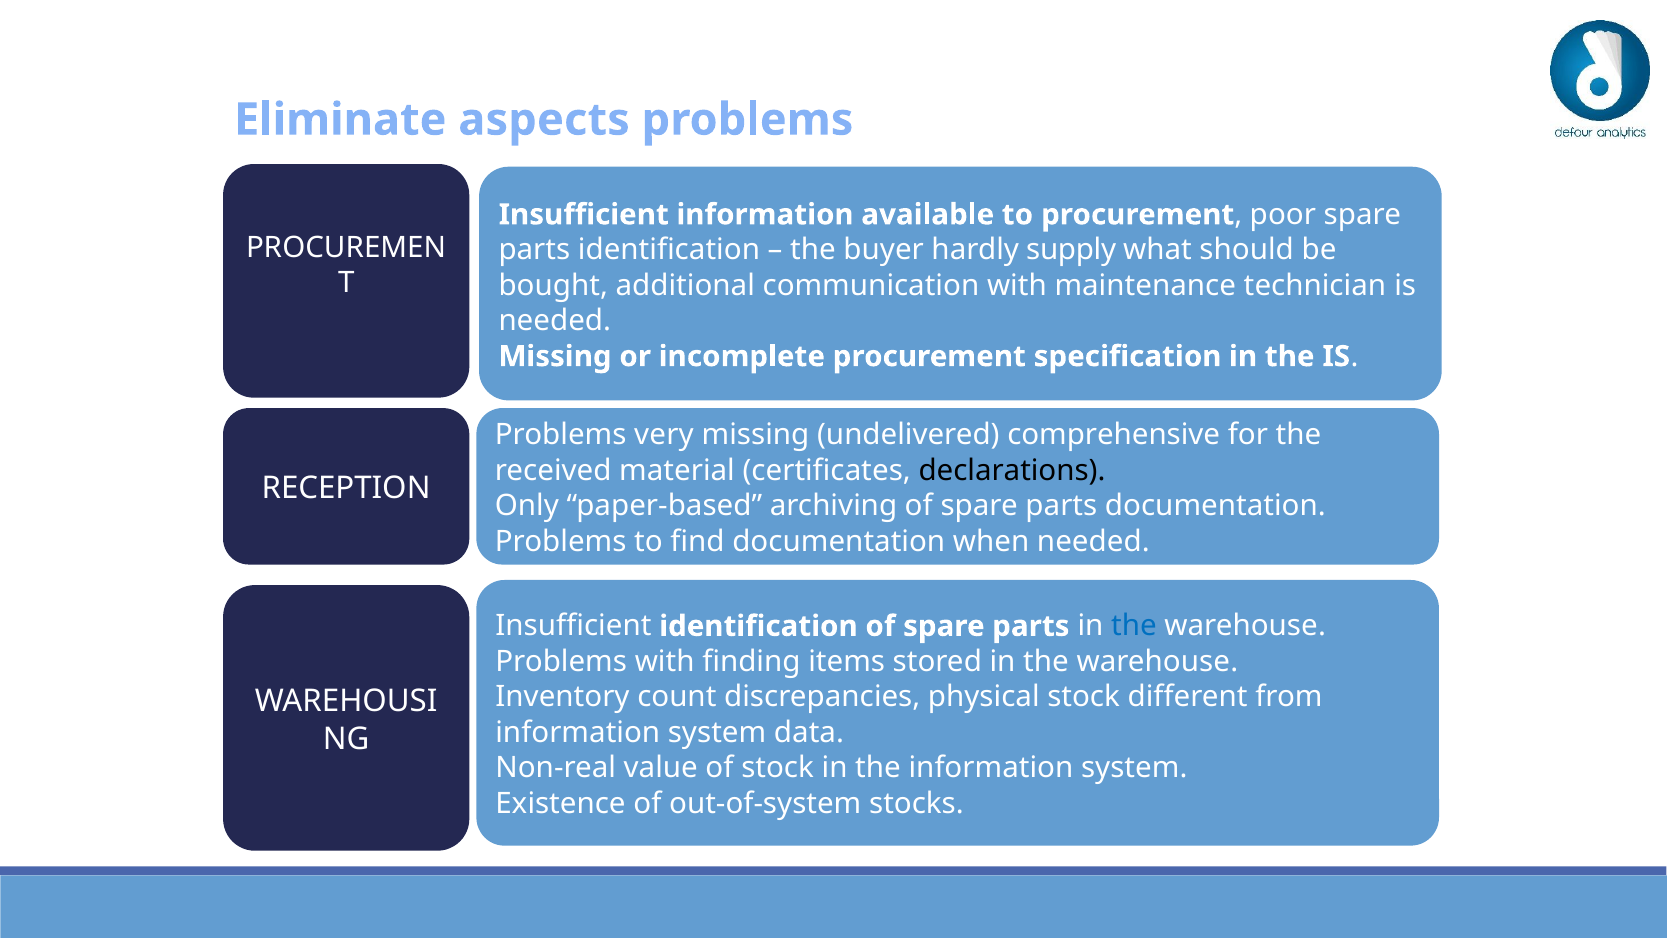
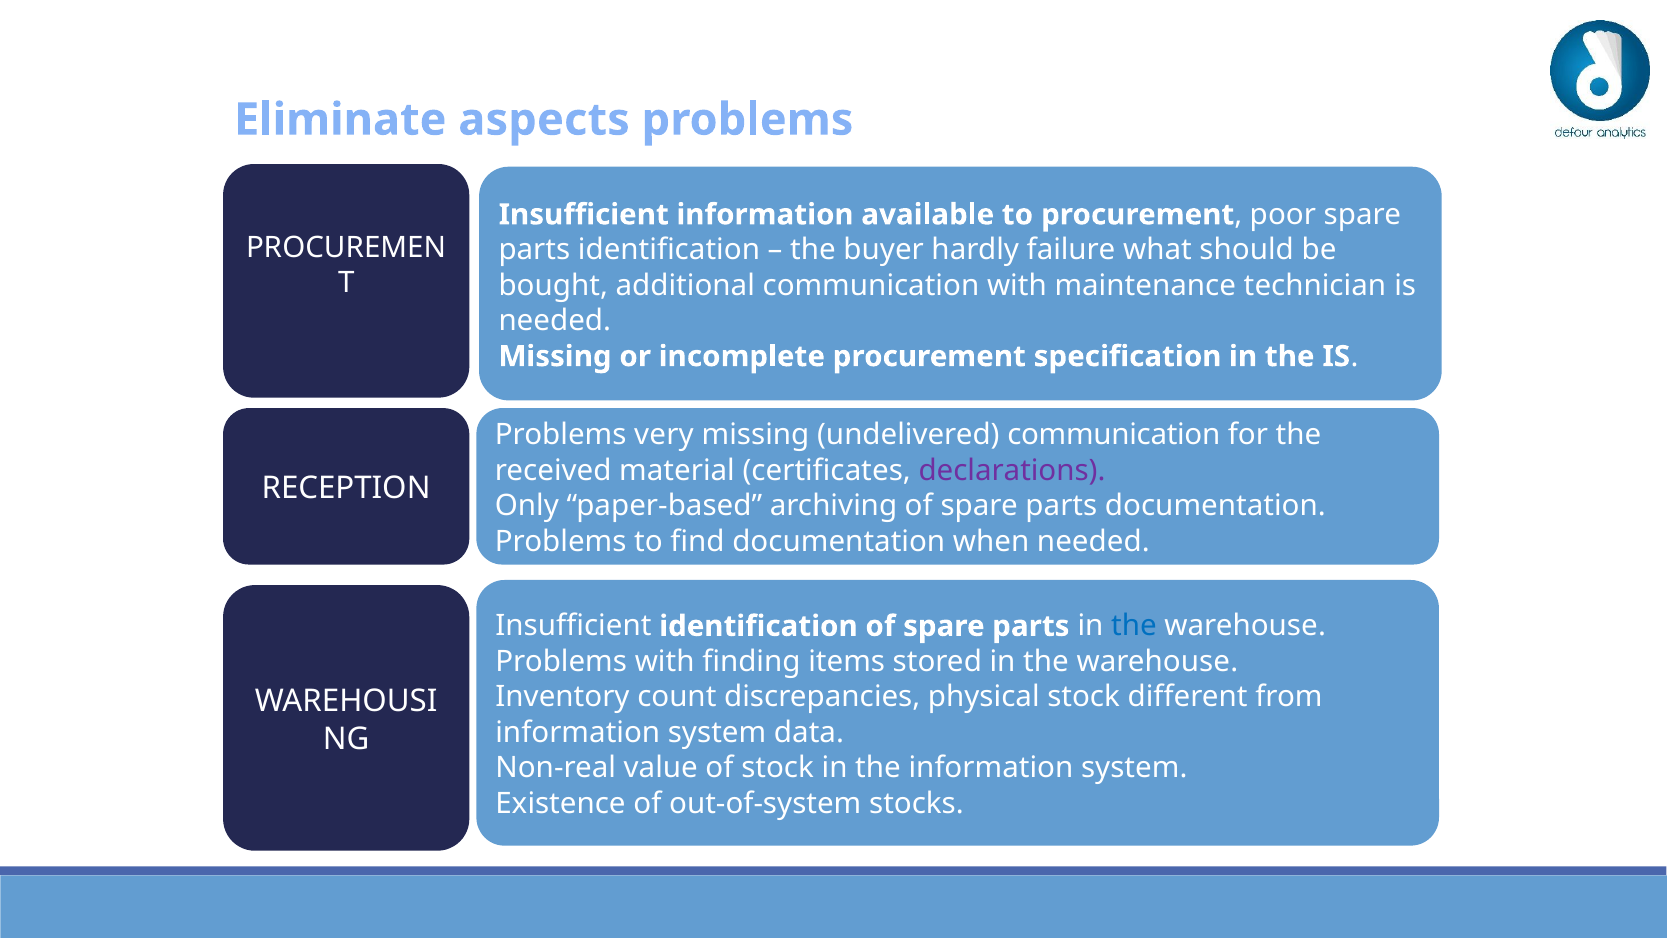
supply: supply -> failure (1071, 250)
undelivered comprehensive: comprehensive -> communication (1114, 435)
declarations colour: black -> purple (1012, 470)
